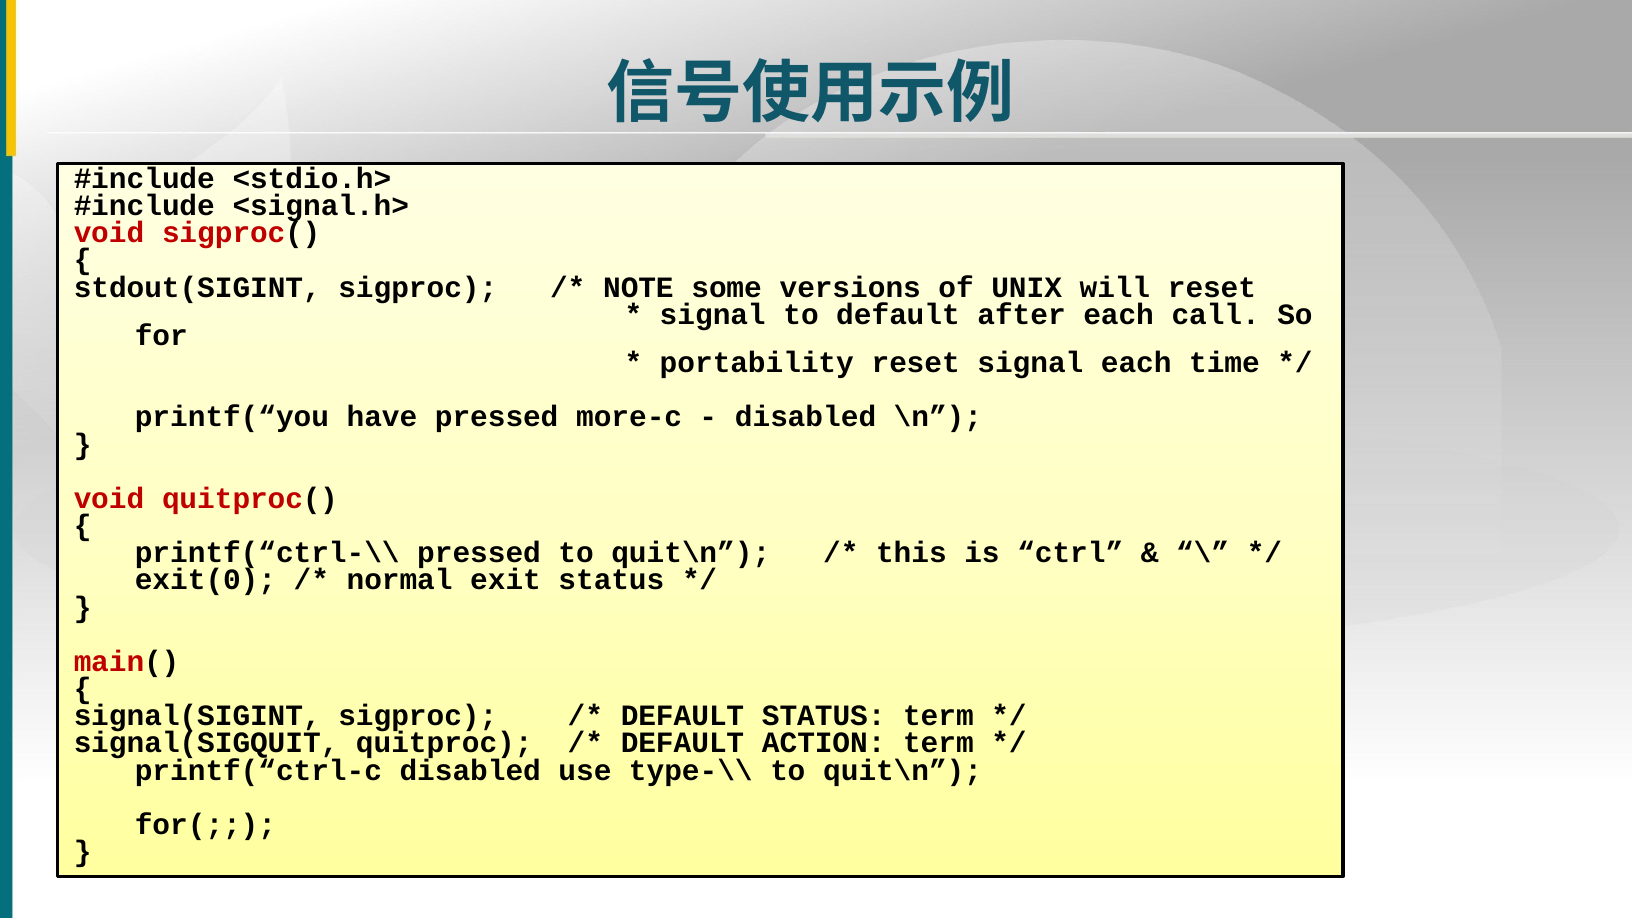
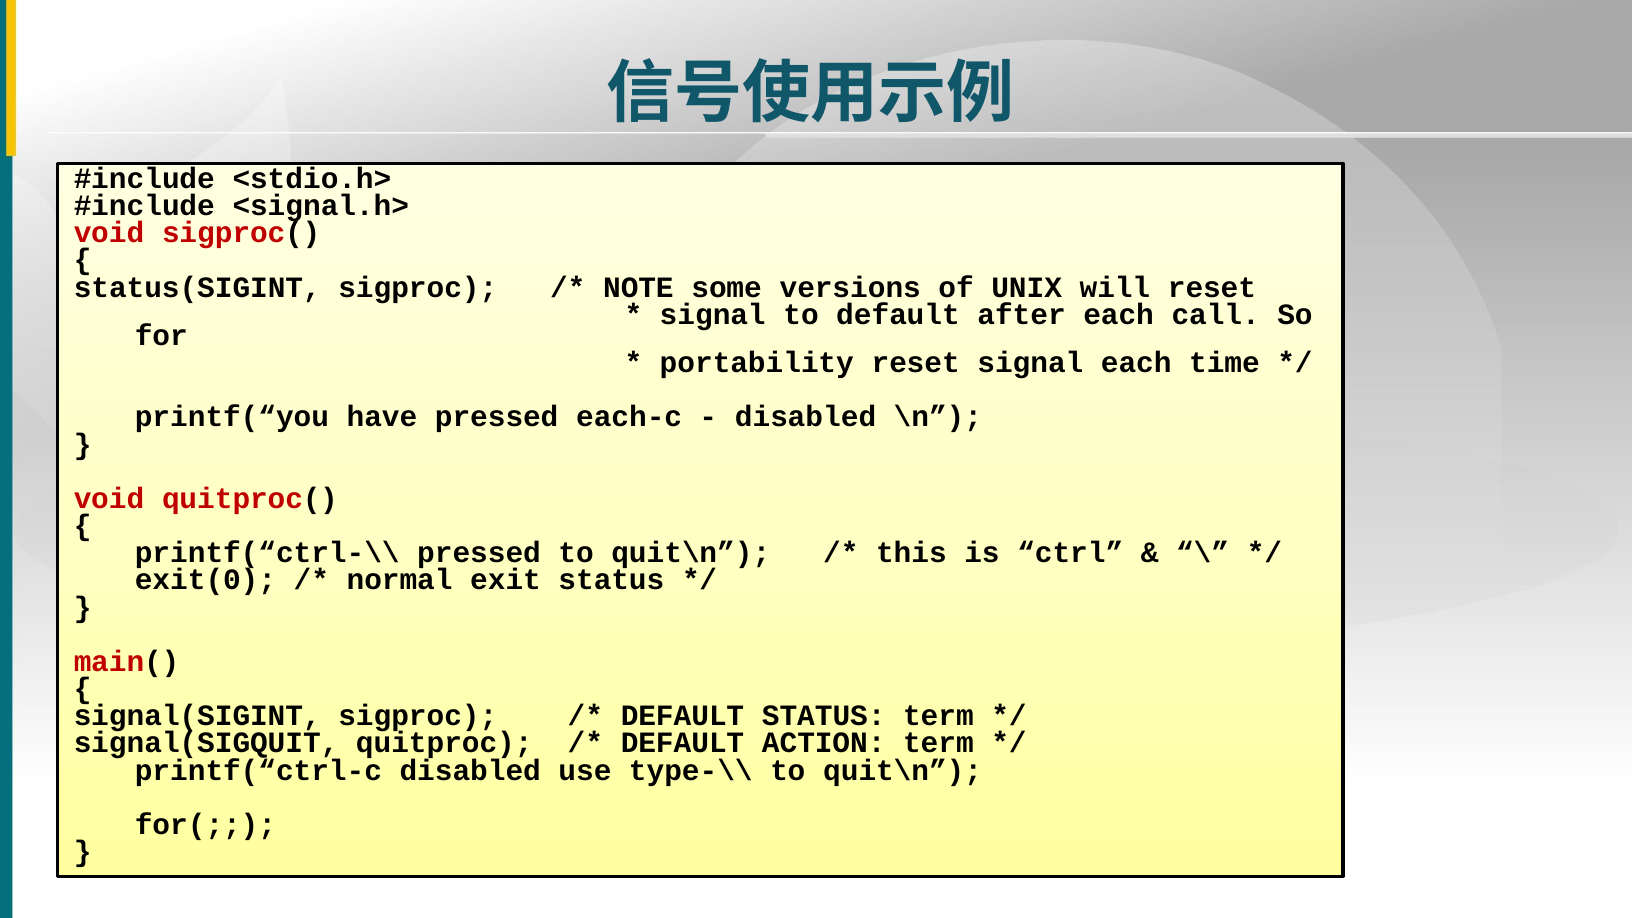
stdout(SIGINT: stdout(SIGINT -> status(SIGINT (197, 287)
more-c: more-c -> each-c (629, 417)
